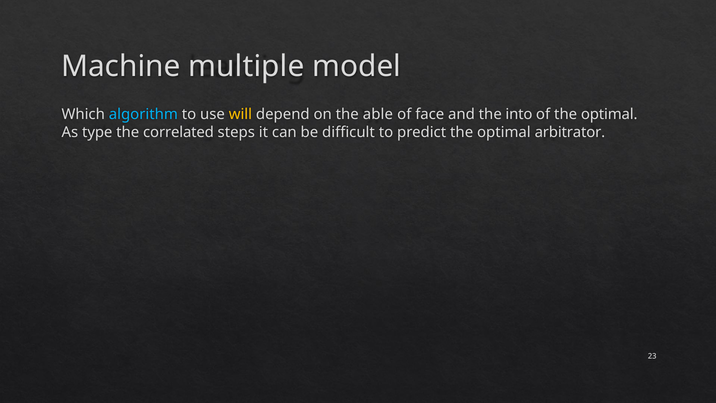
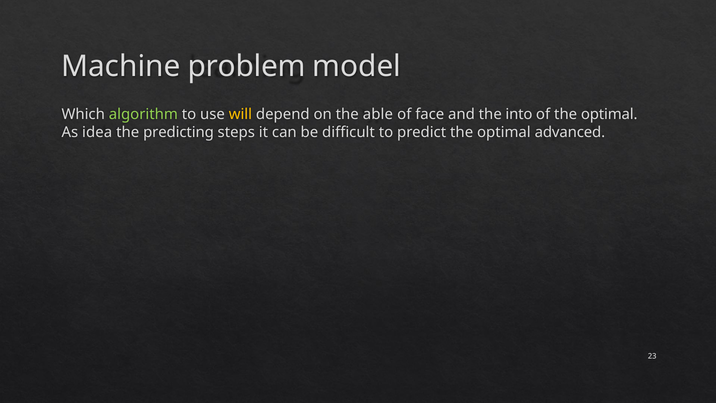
multiple: multiple -> problem (247, 66)
algorithm colour: light blue -> light green (143, 114)
type: type -> idea (97, 132)
correlated: correlated -> predicting (178, 132)
arbitrator: arbitrator -> advanced (570, 132)
